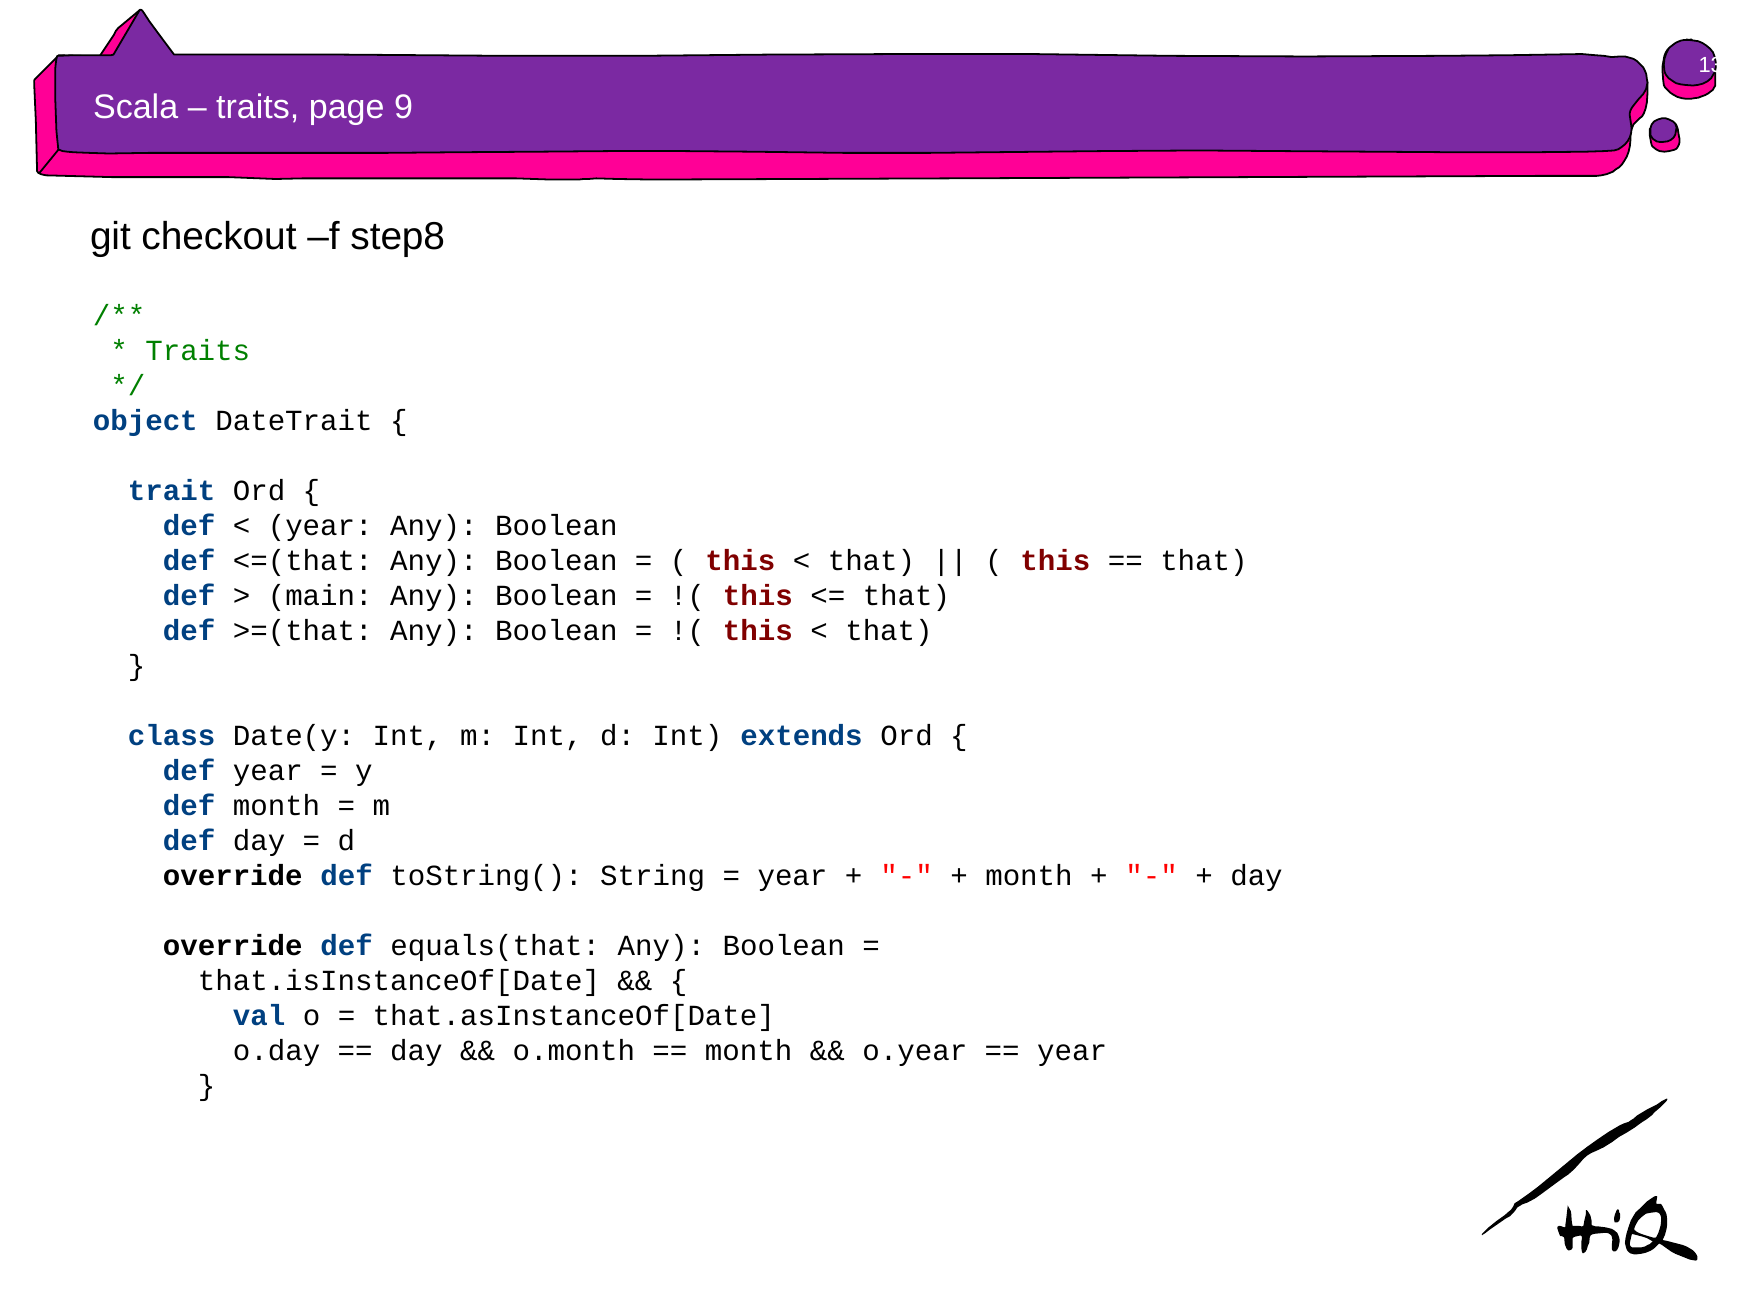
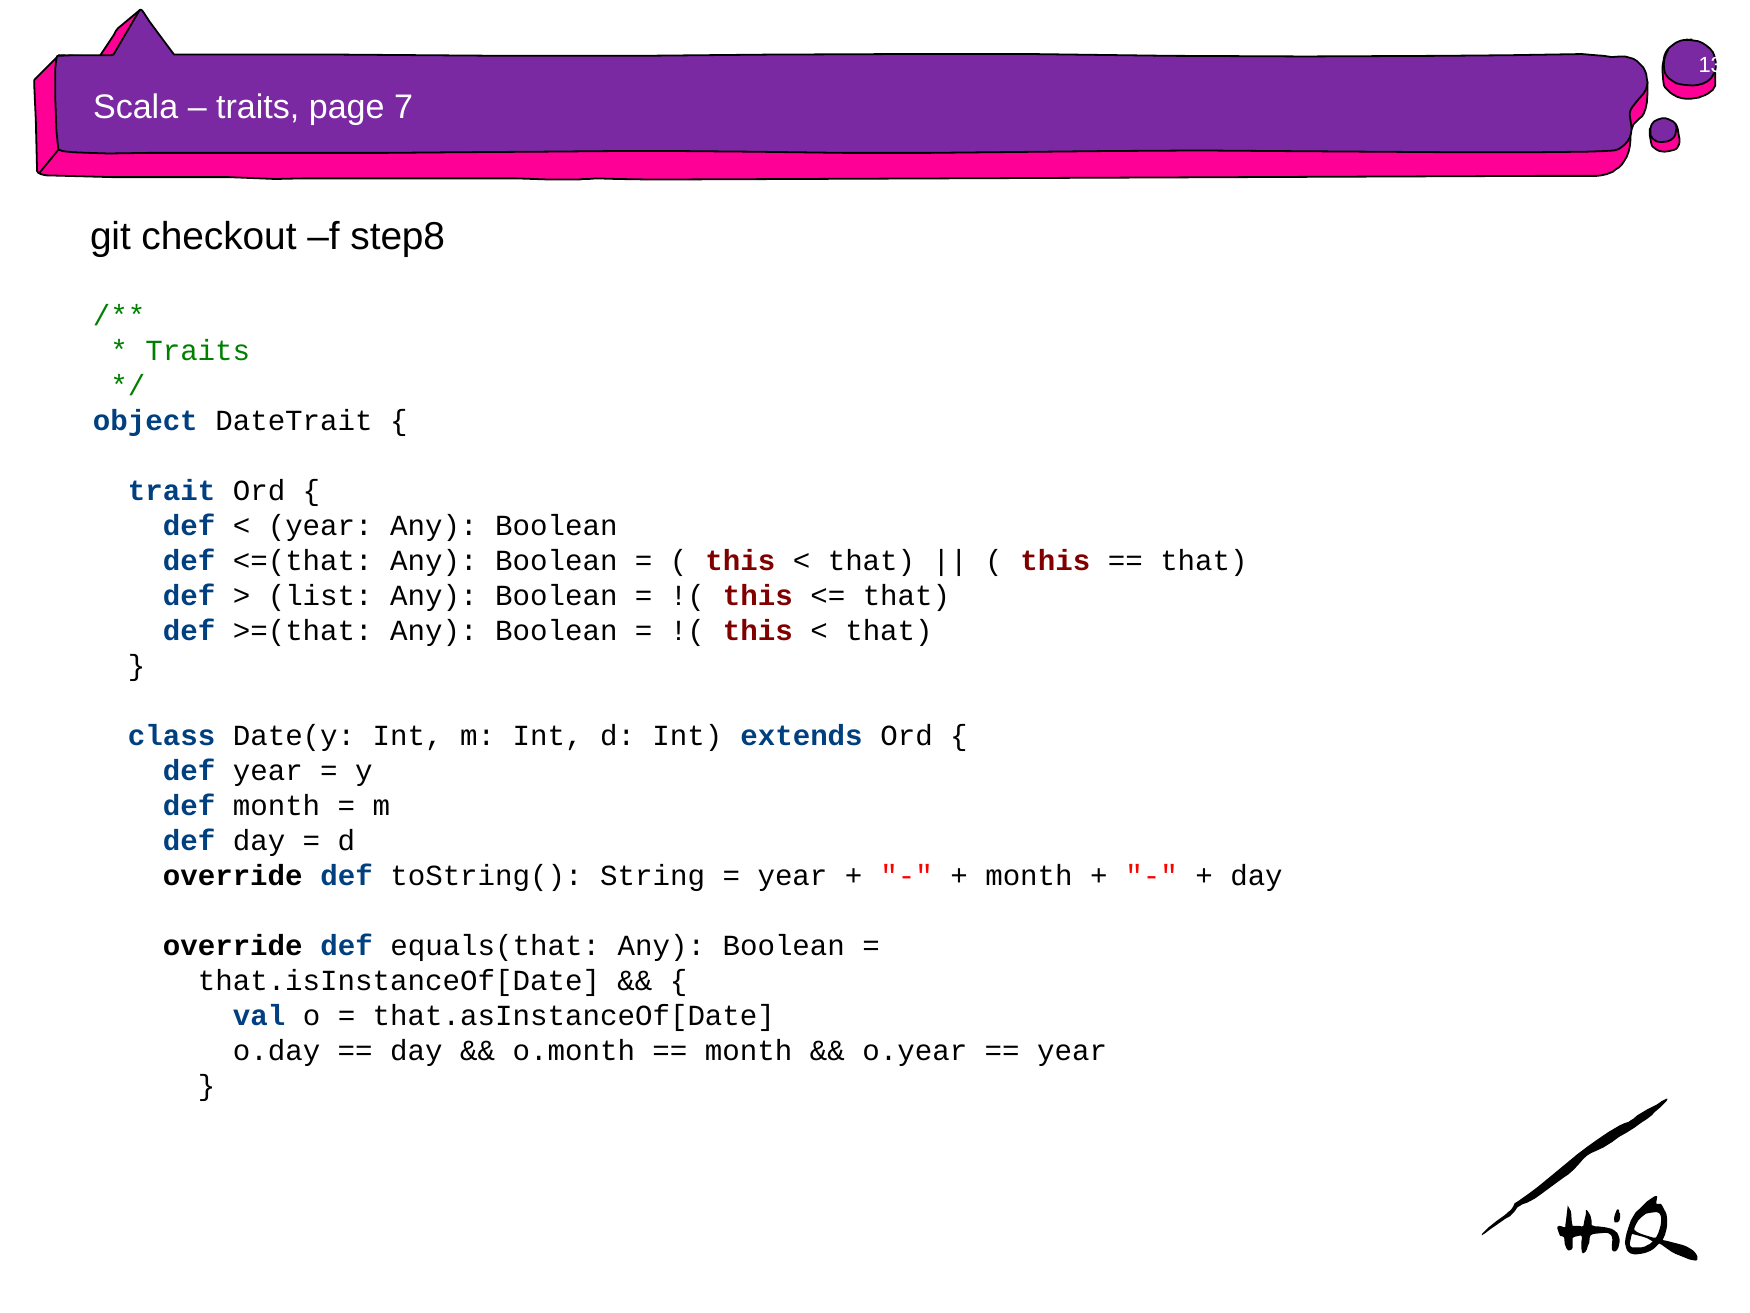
9: 9 -> 7 (404, 107)
main: main -> list (320, 595)
